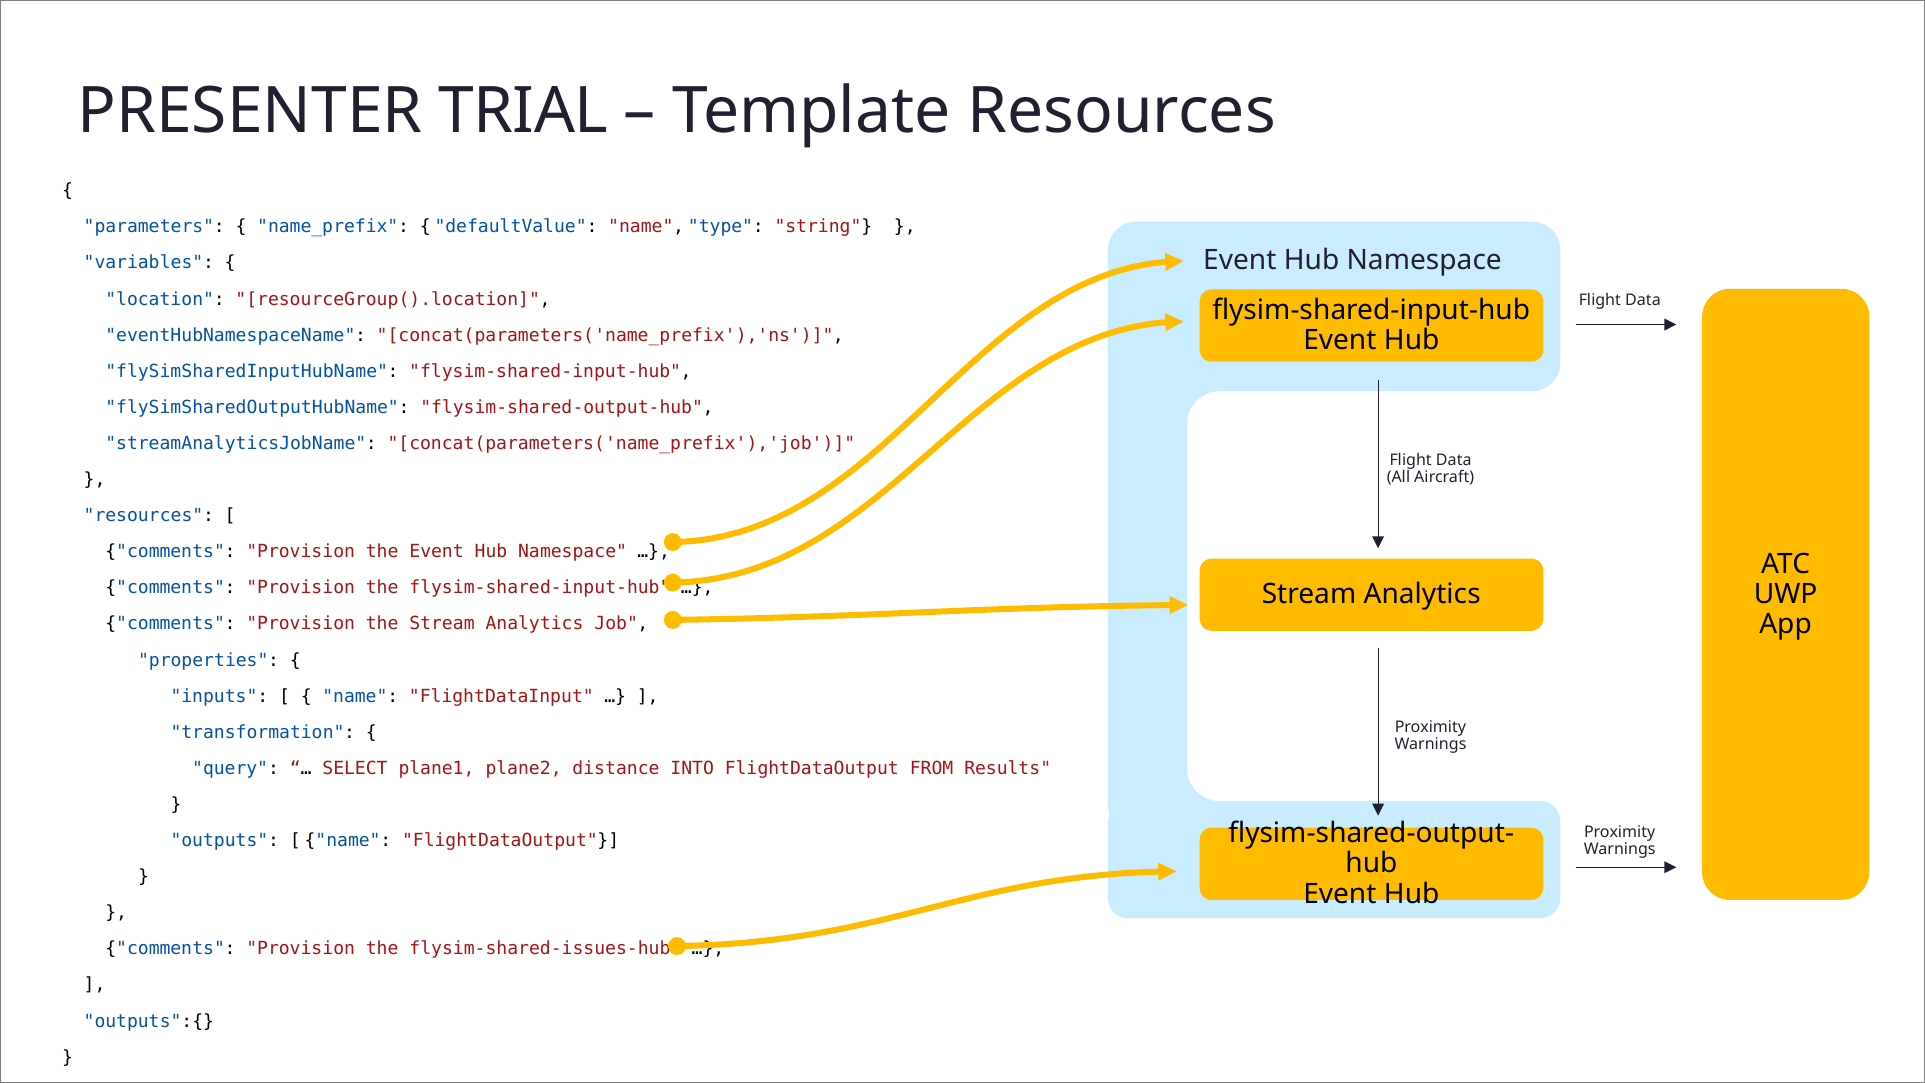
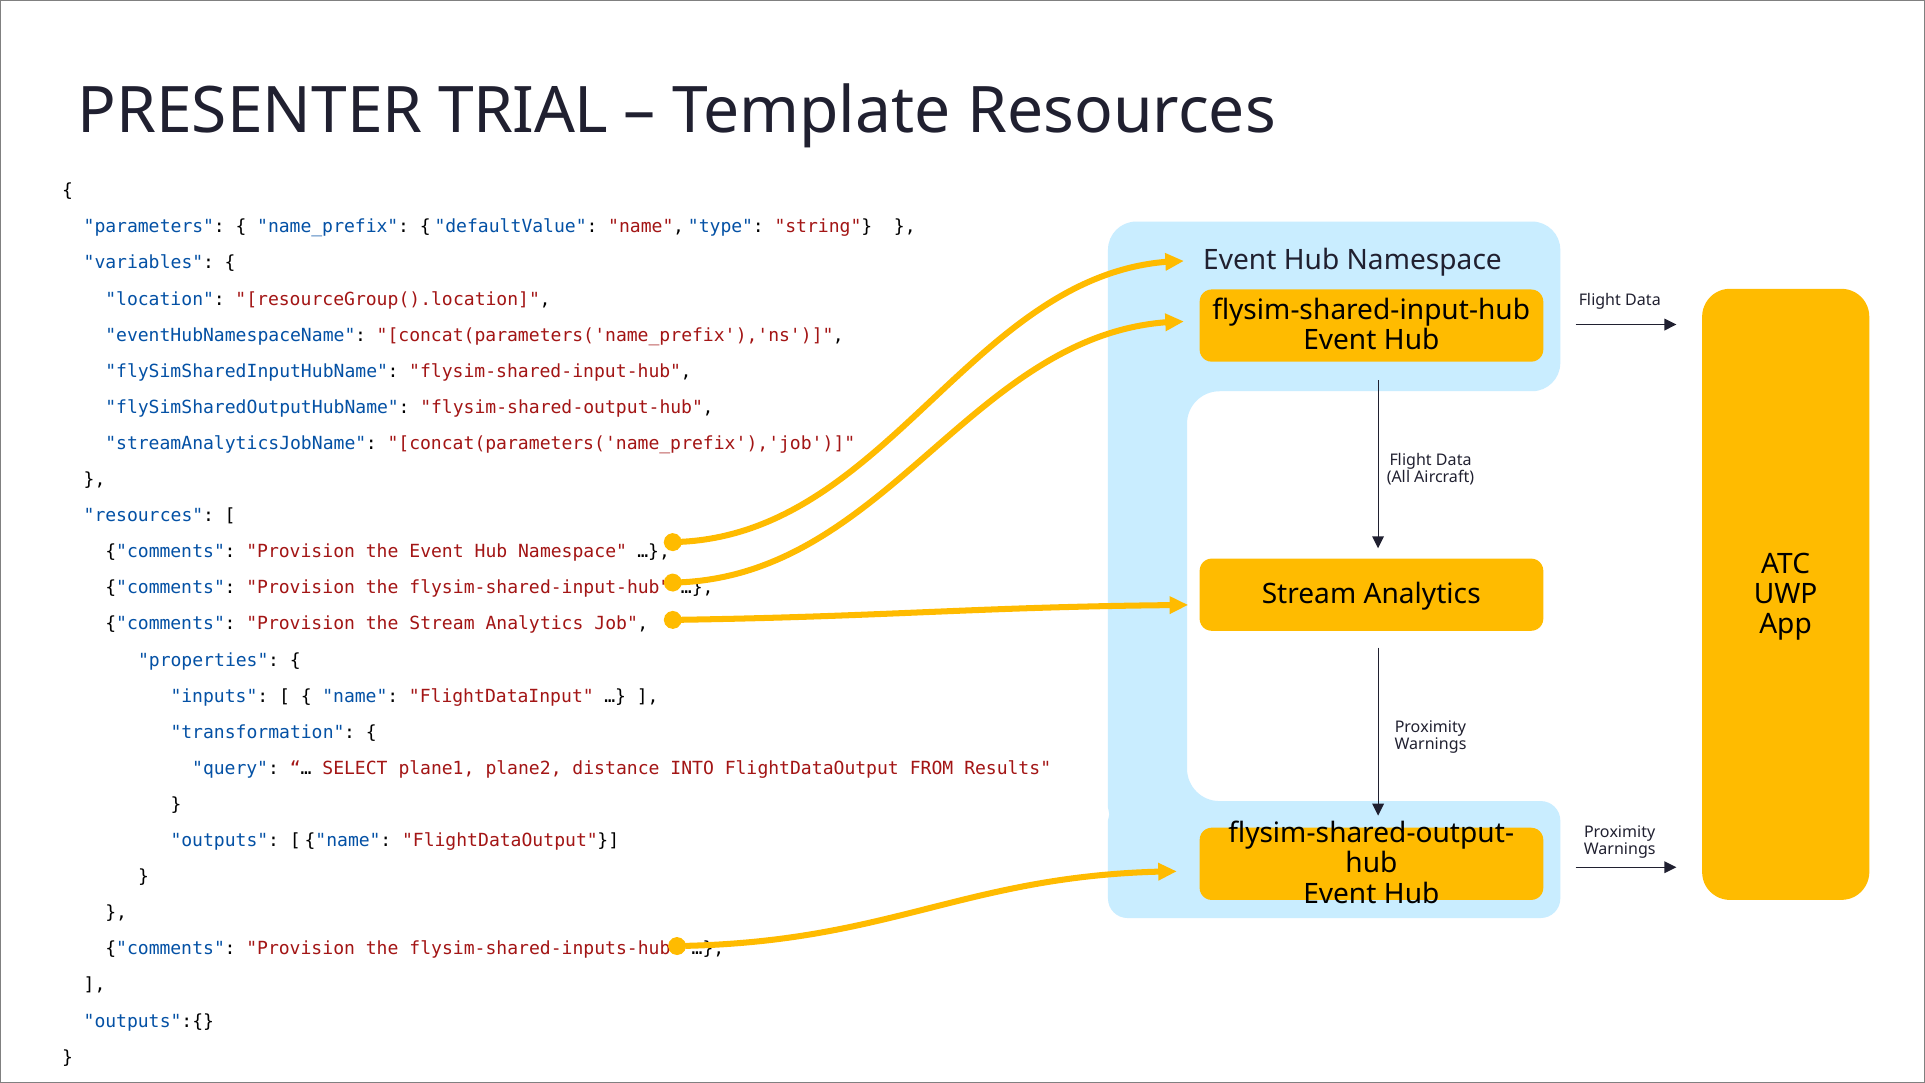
flysim-shared-issues-hub: flysim-shared-issues-hub -> flysim-shared-inputs-hub (545, 949)
